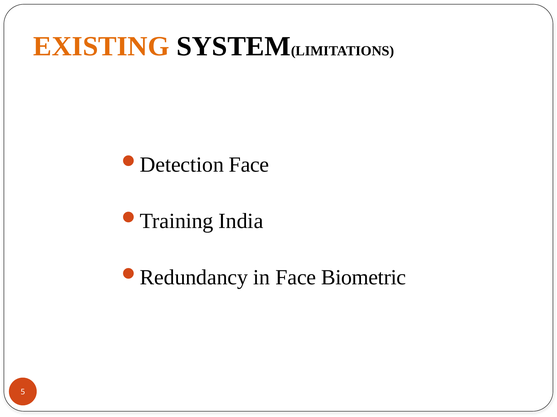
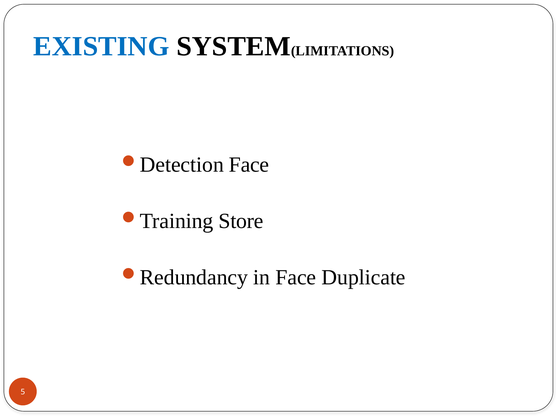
EXISTING colour: orange -> blue (101, 46)
India: India -> Store (241, 221)
Biometric: Biometric -> Duplicate (364, 278)
